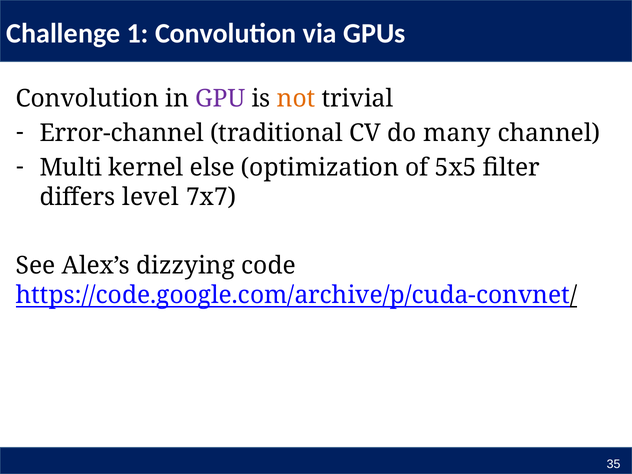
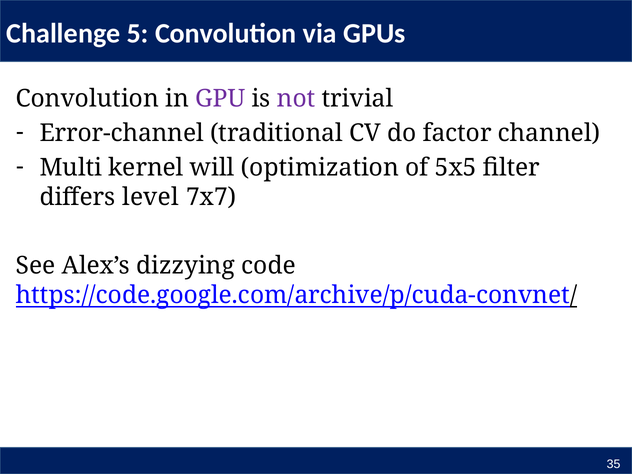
1: 1 -> 5 (138, 34)
not colour: orange -> purple (296, 99)
many: many -> factor (457, 133)
else: else -> will (212, 167)
